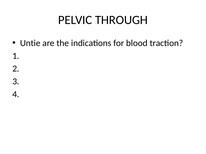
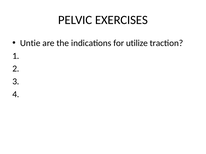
THROUGH: THROUGH -> EXERCISES (121, 20)
blood: blood -> utilize (137, 43)
